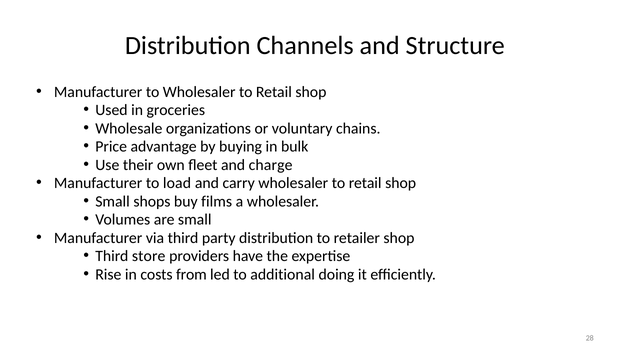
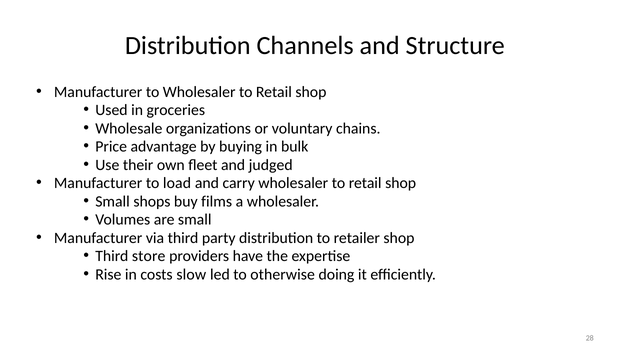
charge: charge -> judged (271, 165)
from: from -> slow (191, 275)
additional: additional -> otherwise (283, 275)
